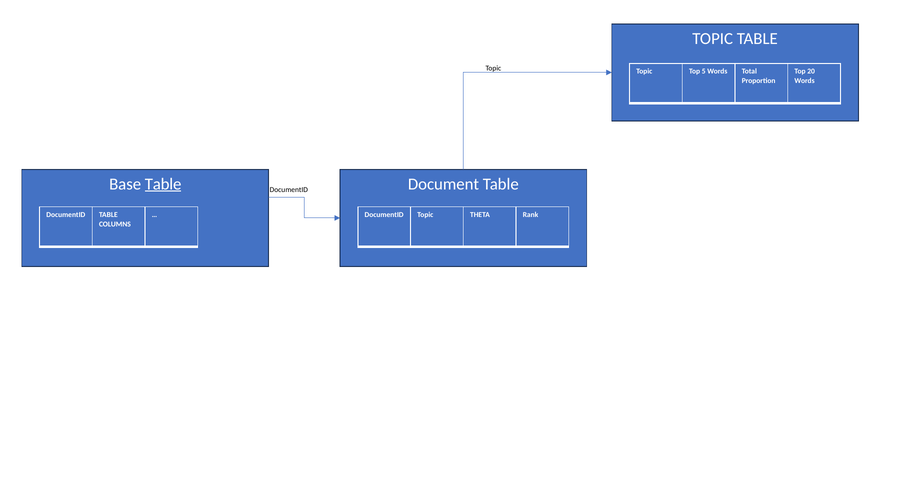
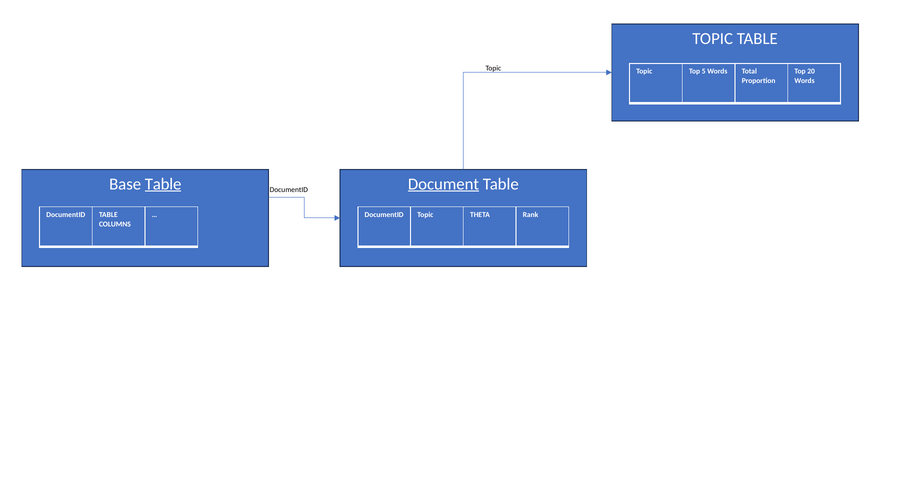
Document underline: none -> present (443, 184)
